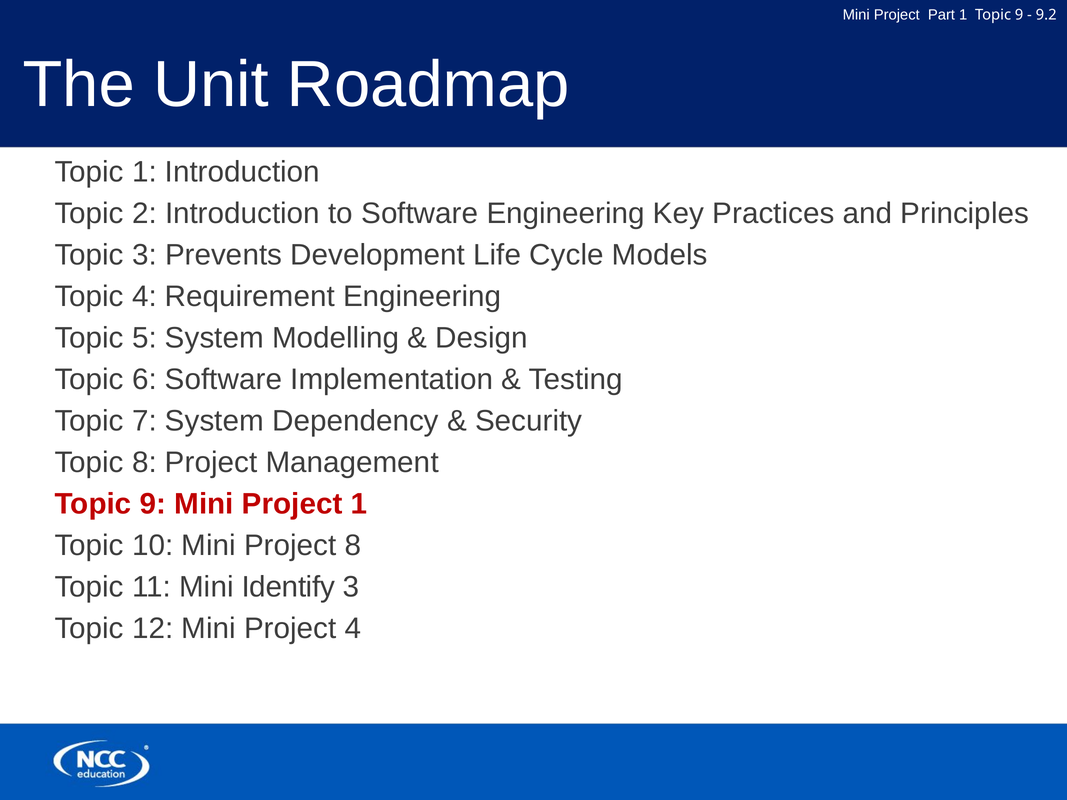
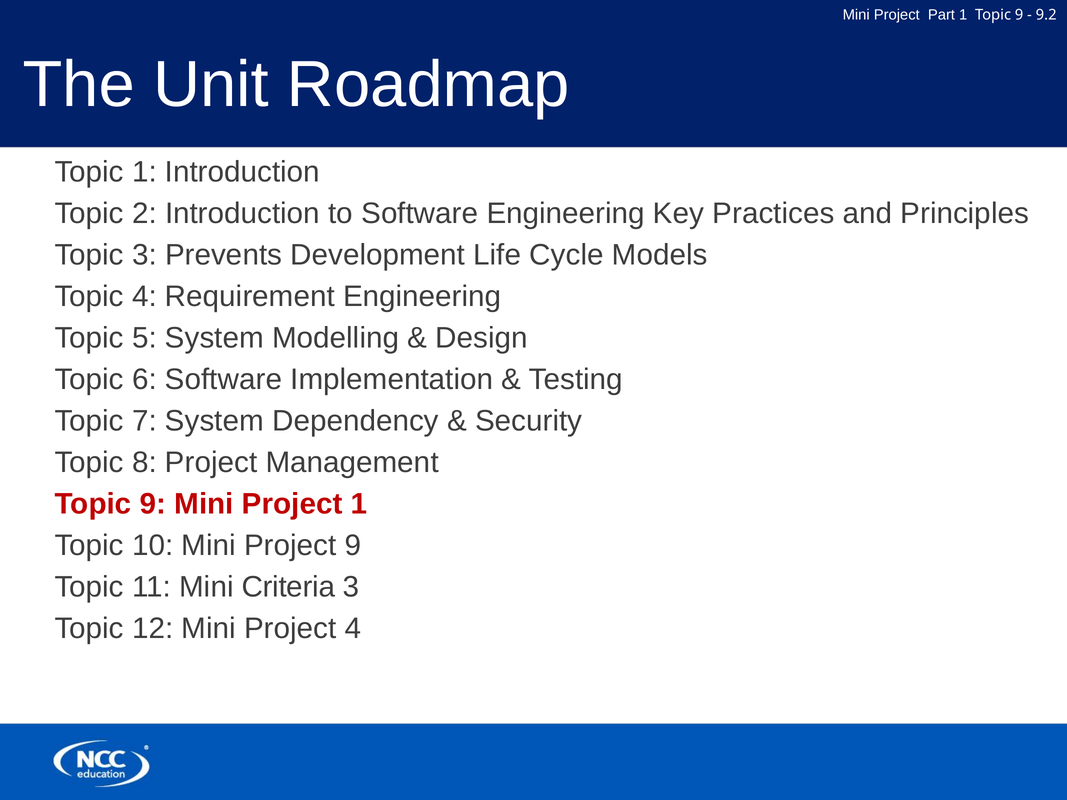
Project 8: 8 -> 9 (353, 546)
Identify: Identify -> Criteria (288, 587)
